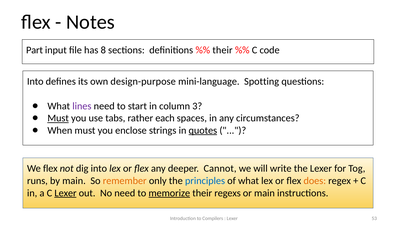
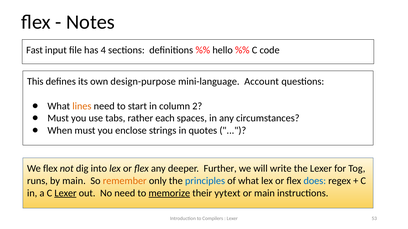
Part: Part -> Fast (35, 50)
8: 8 -> 4 (103, 50)
their: their -> hello (223, 50)
Into: Into -> This (35, 82)
Spotting: Spotting -> Account (262, 82)
lines colour: purple -> orange (82, 106)
3: 3 -> 2 (197, 106)
Must underline: present -> none (58, 118)
quotes underline: present -> none (203, 131)
Cannot: Cannot -> Further (220, 169)
does colour: orange -> blue (315, 181)
regexs: regexs -> yytext (227, 193)
